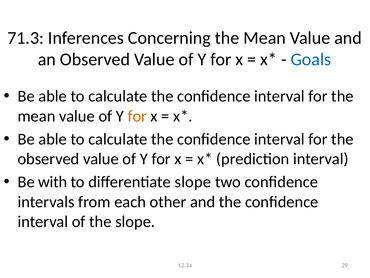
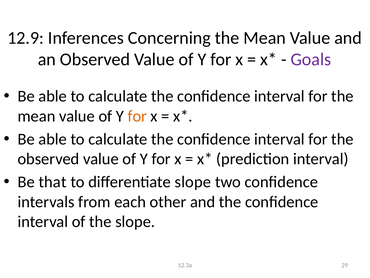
71.3: 71.3 -> 12.9 (26, 38)
Goals colour: blue -> purple (311, 59)
with: with -> that (53, 182)
